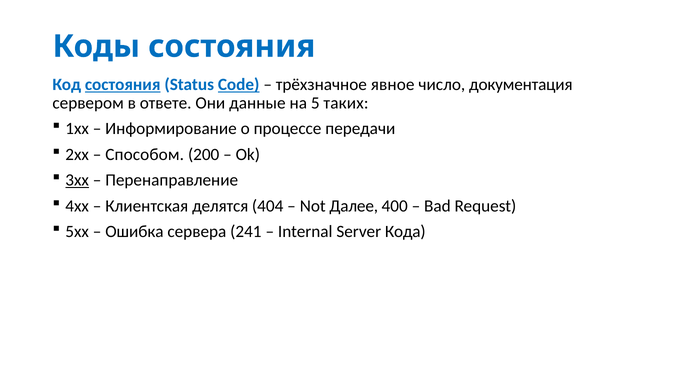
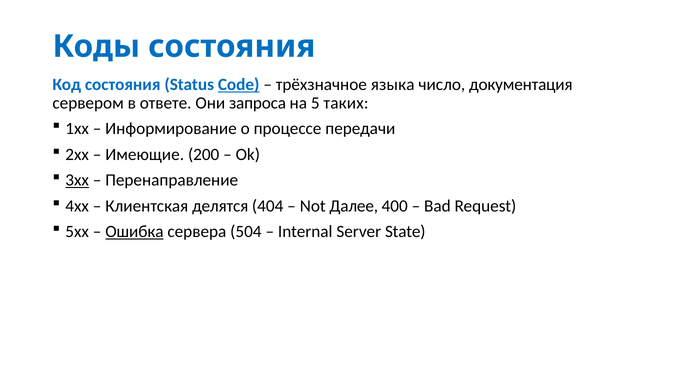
состояния underline: present -> none (123, 84)
явное: явное -> языка (393, 84)
данные: данные -> запроса (258, 103)
Способом: Способом -> Имеющие (145, 154)
Ошибка underline: none -> present (134, 232)
241: 241 -> 504 (246, 232)
Кода: Кода -> State (405, 232)
